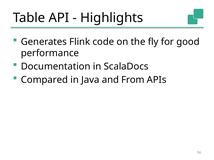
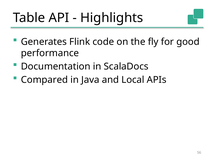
From: From -> Local (133, 80)
